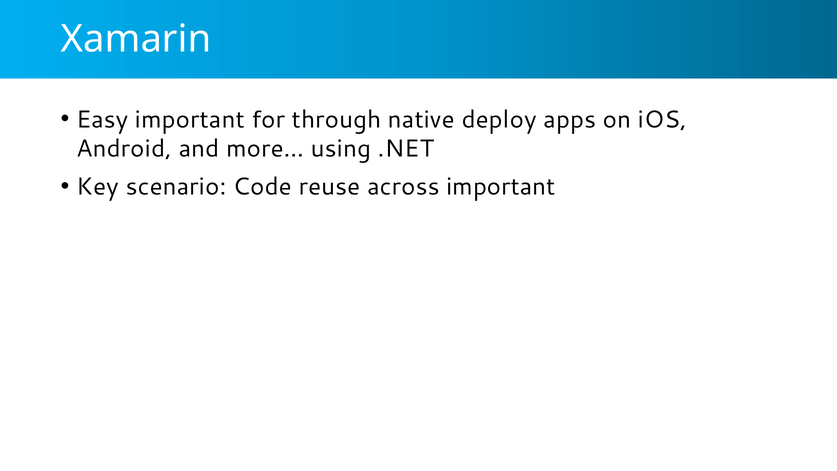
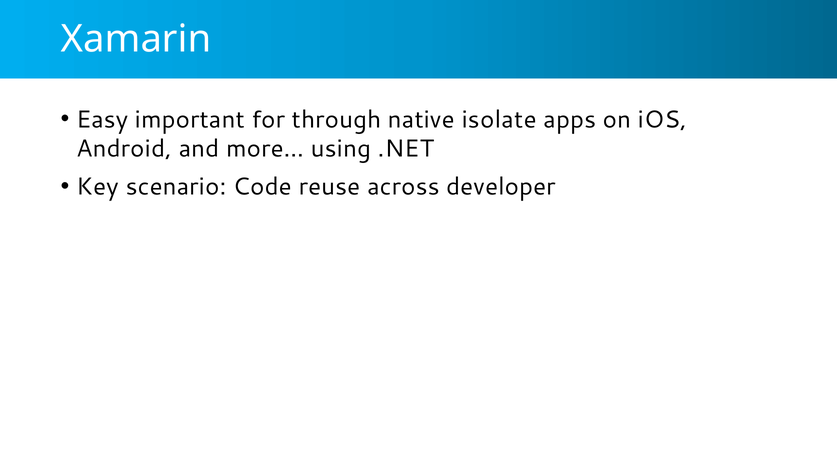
deploy: deploy -> isolate (499, 119)
across important: important -> developer (501, 187)
